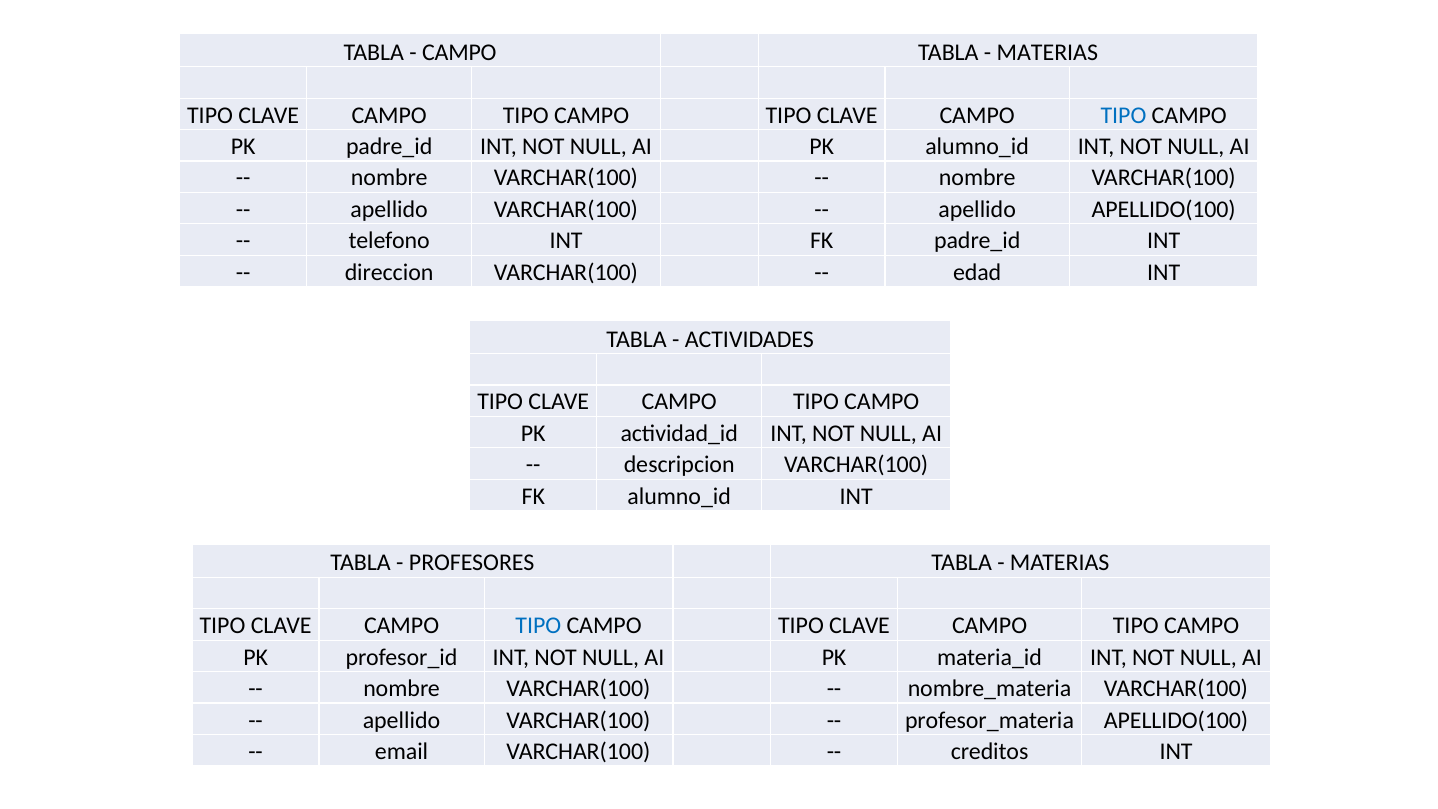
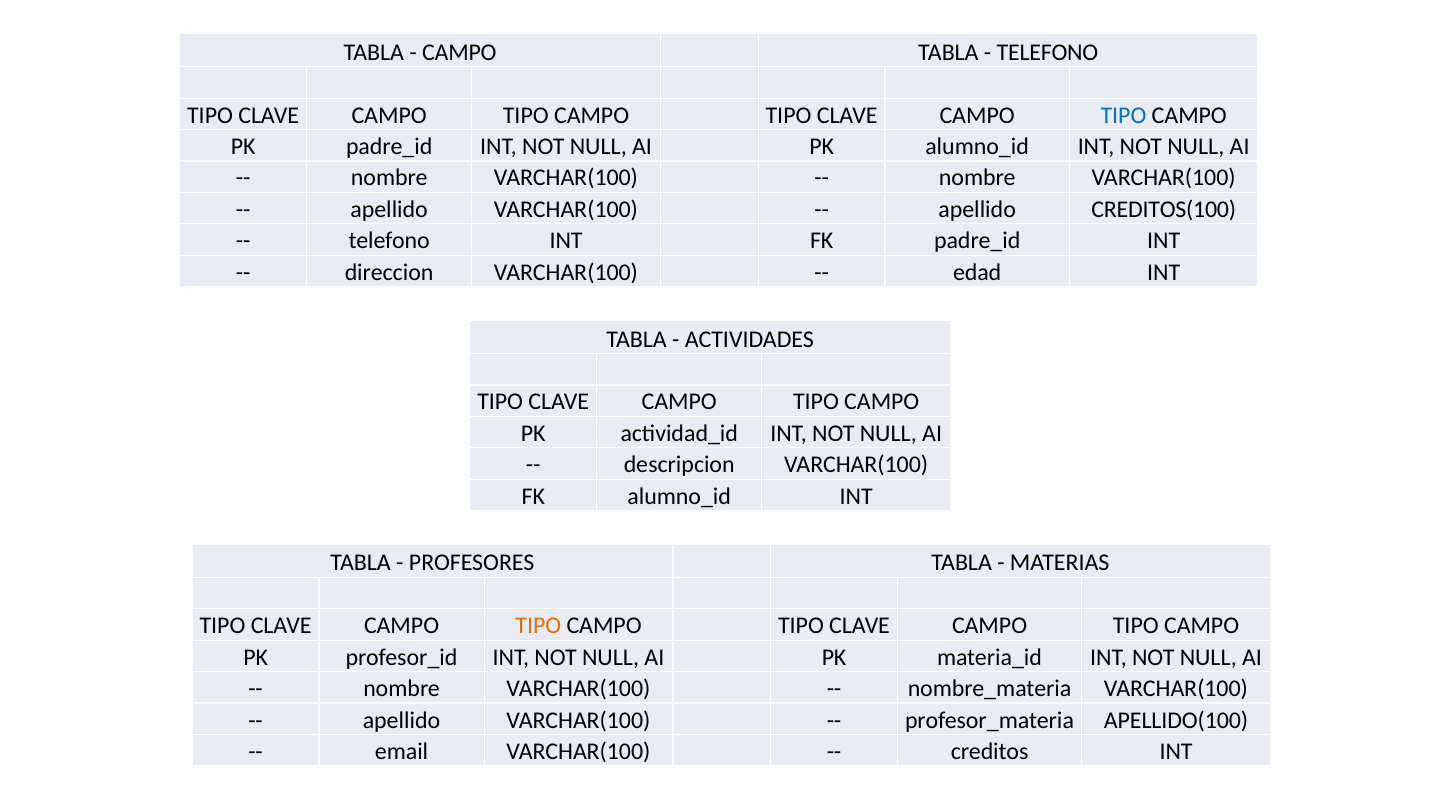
MATERIAS: MATERIAS -> TELEFONO (1047, 52)
apellido APELLIDO(100: APELLIDO(100 -> CREDITOS(100 (1164, 209)
TIPO colour: blue -> orange (538, 626)
